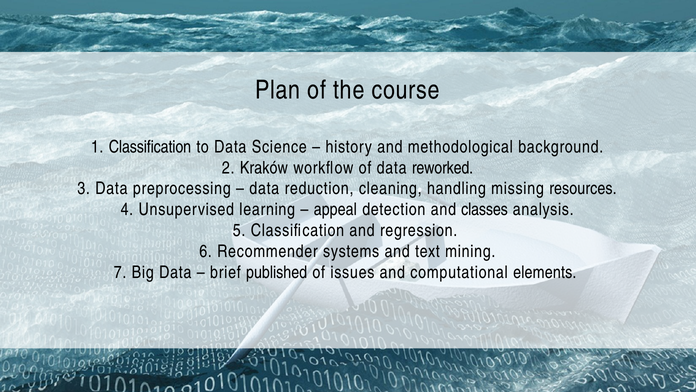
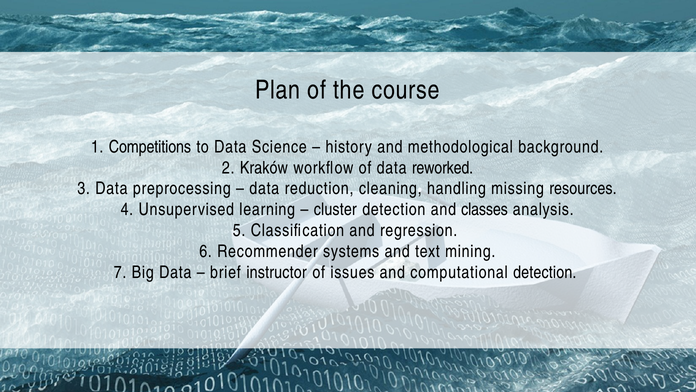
1 Classification: Classification -> Competitions (150, 147)
appeal: appeal -> cluster (335, 209)
published: published -> instructor (277, 272)
computational elements: elements -> detection (545, 272)
